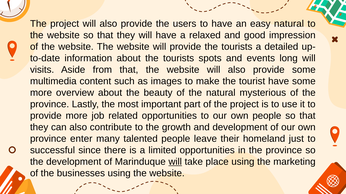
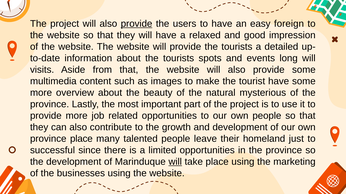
provide underline: none -> present (137, 24)
easy natural: natural -> foreign (289, 24)
province enter: enter -> place (81, 139)
